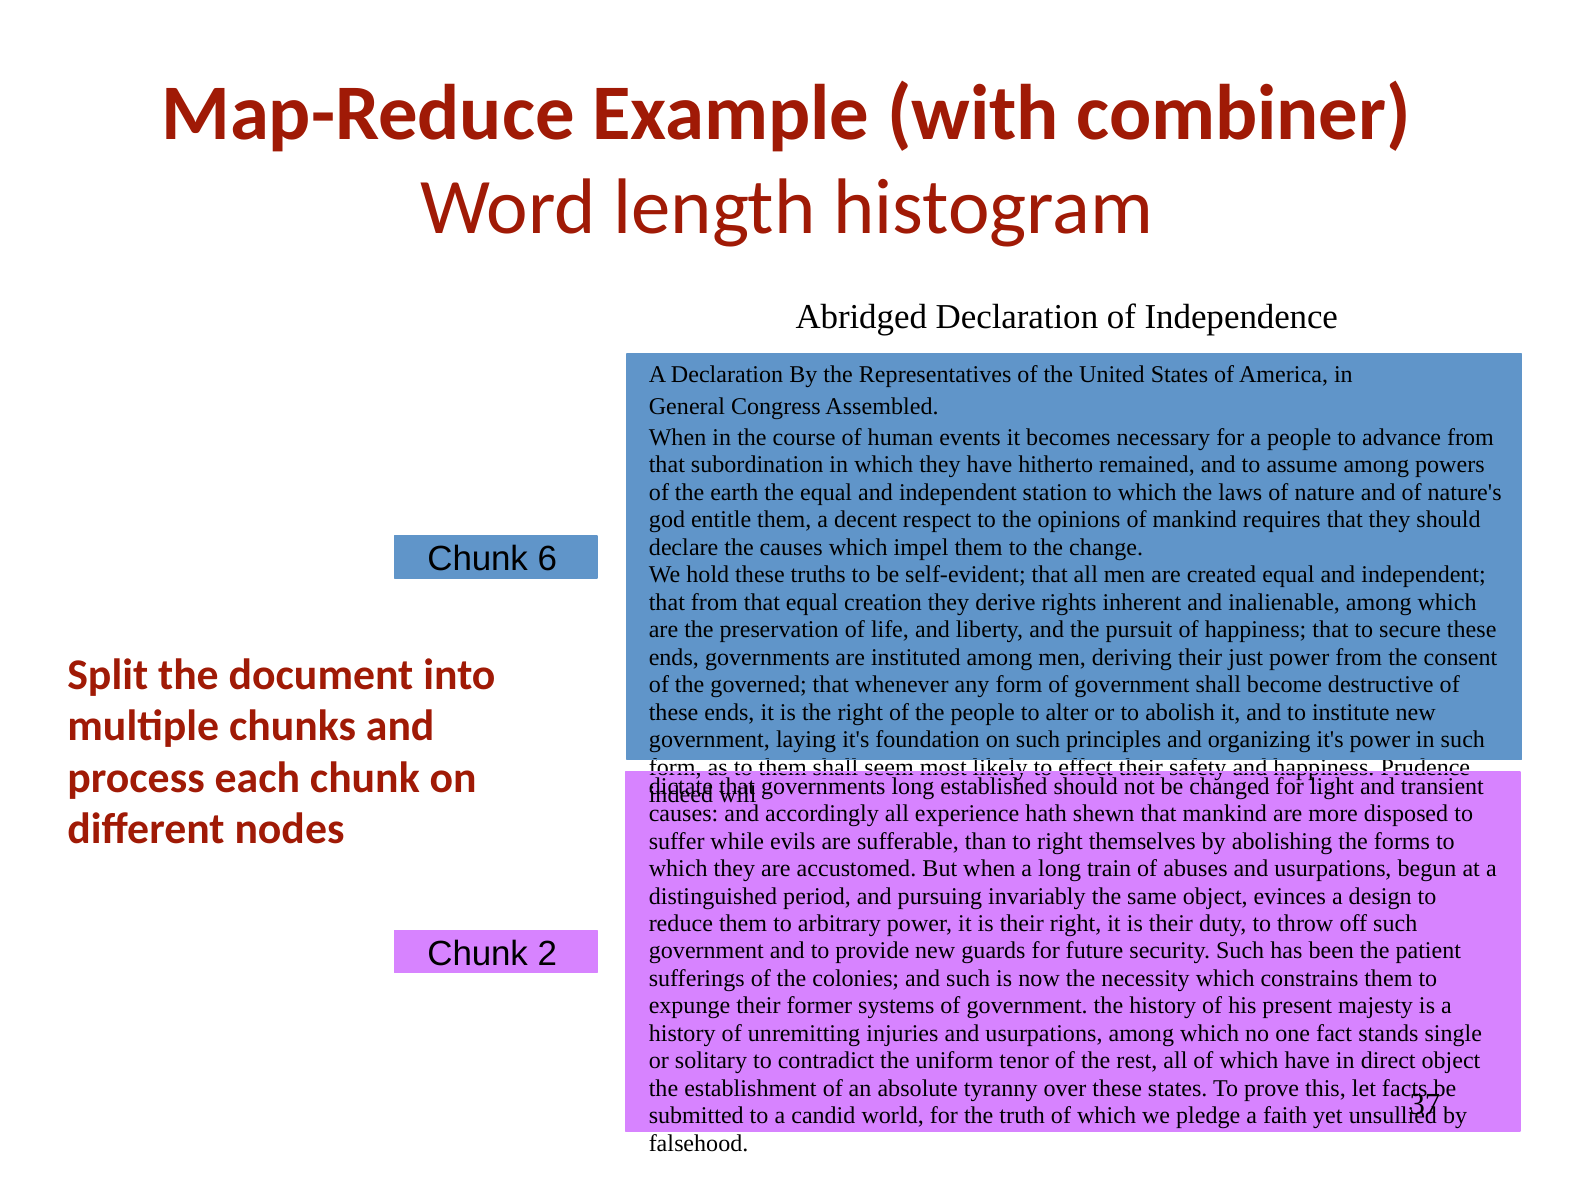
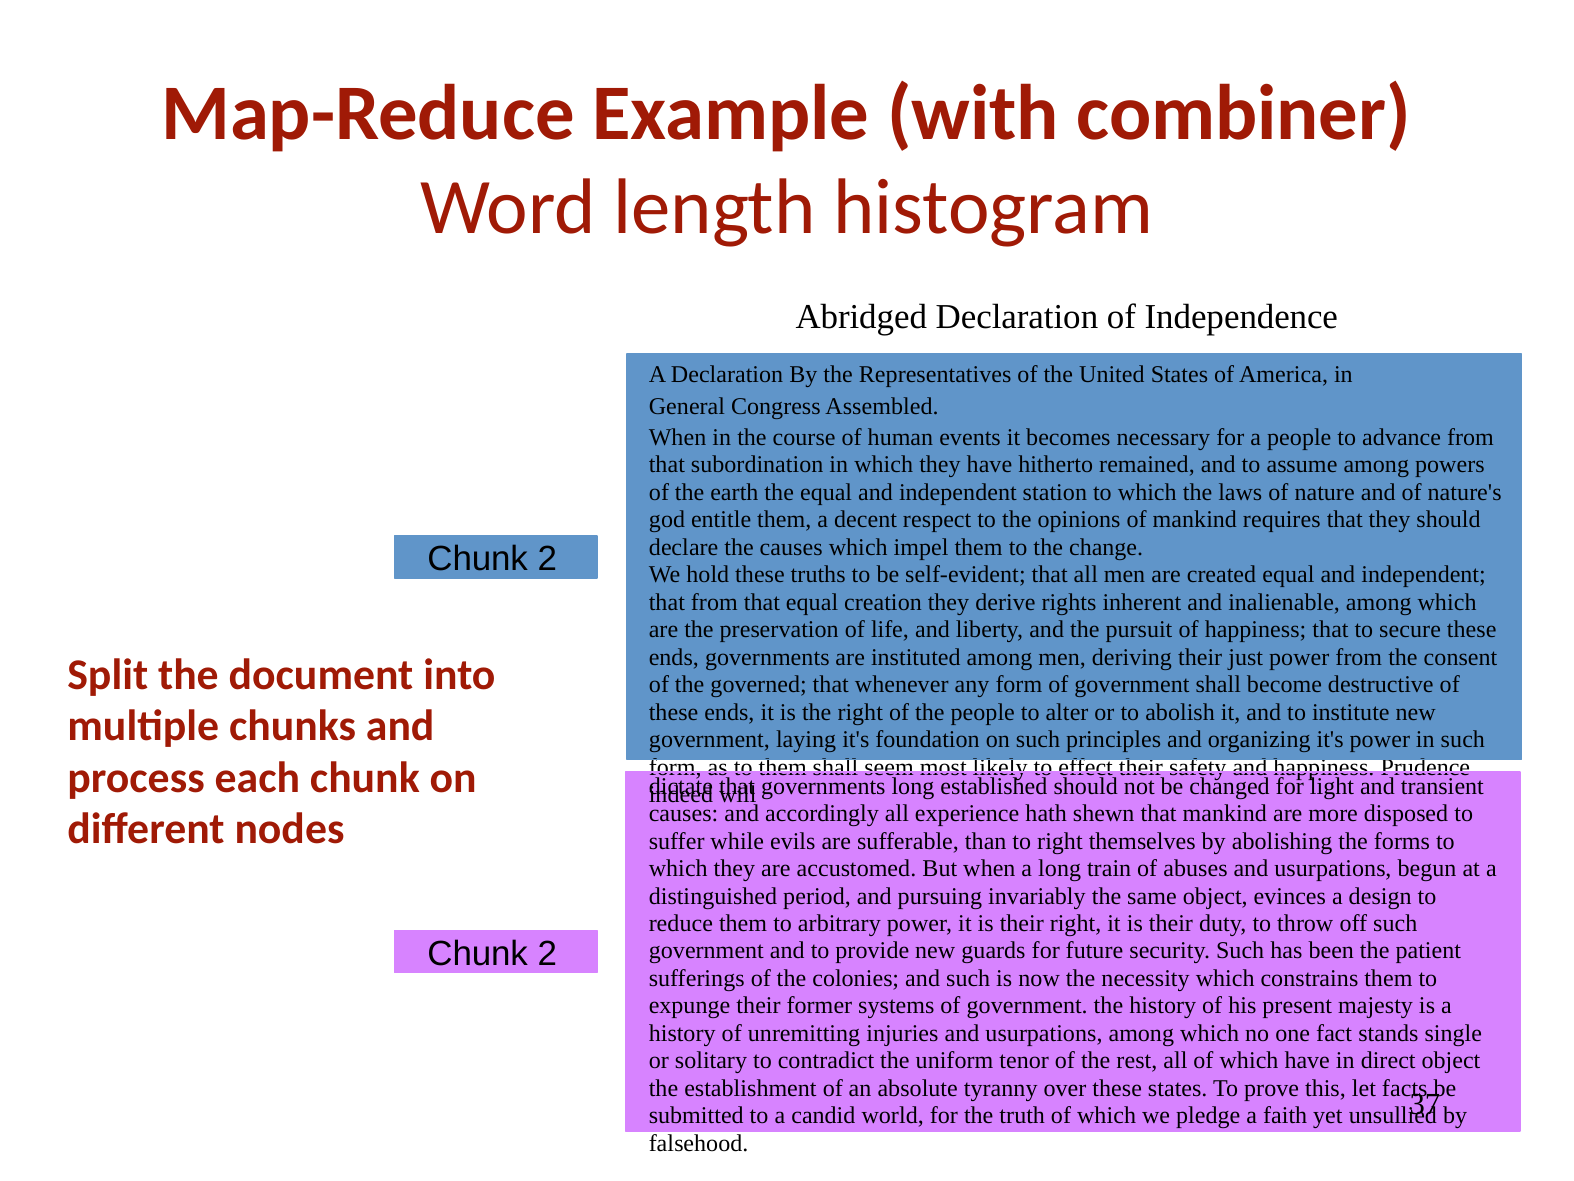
6: 6 -> 2 (547, 559)
